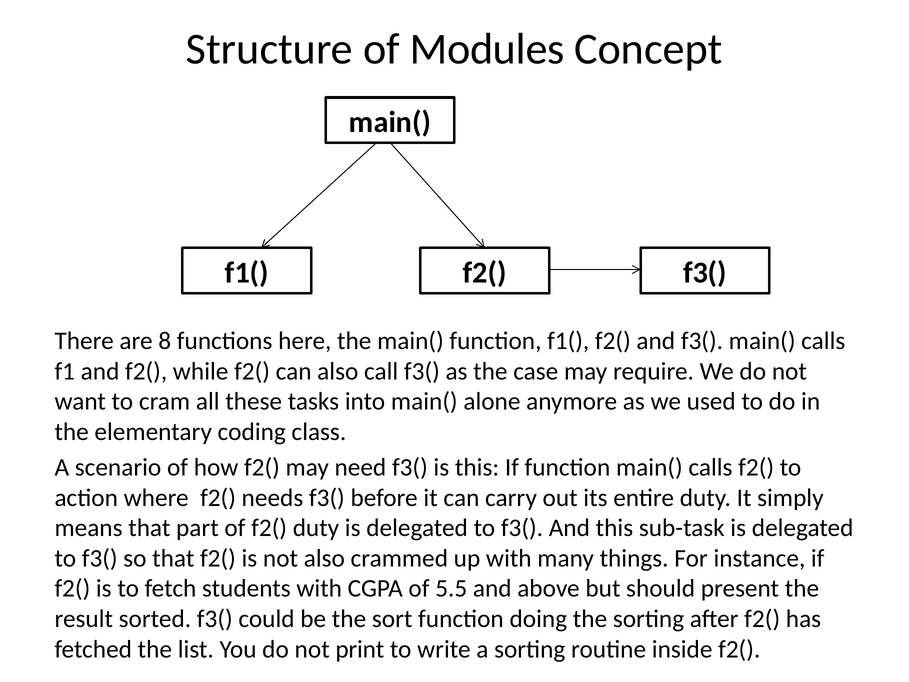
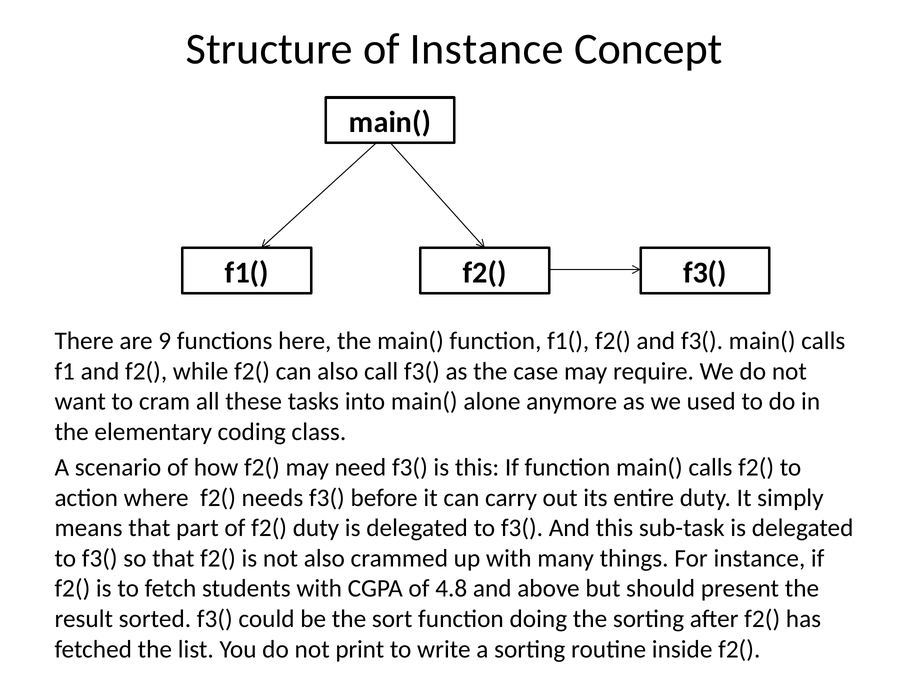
of Modules: Modules -> Instance (487, 49)
8: 8 -> 9 (165, 341)
5.5: 5.5 -> 4.8 (451, 588)
